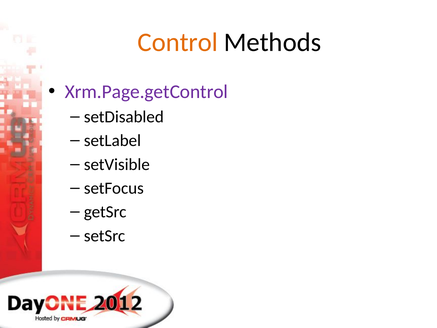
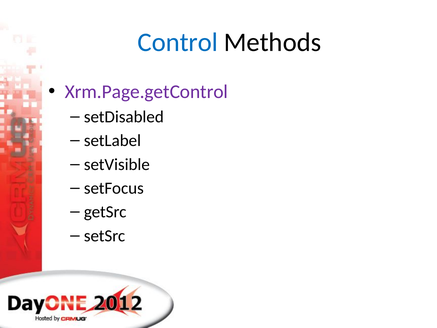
Control colour: orange -> blue (178, 42)
